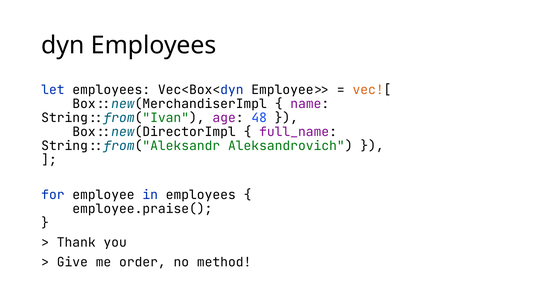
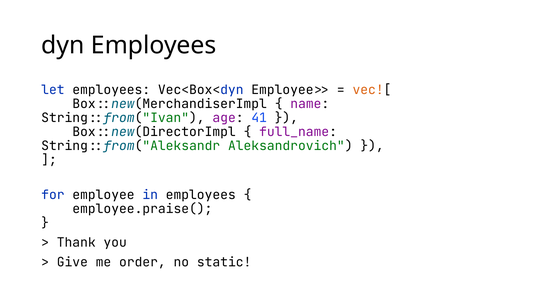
48: 48 -> 41 (259, 118)
method: method -> static (224, 262)
